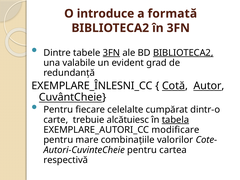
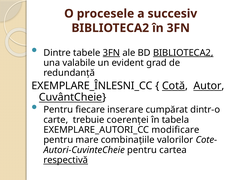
introduce: introduce -> procesele (105, 14)
formată: formată -> succesiv (172, 14)
celelalte: celelalte -> inserare (125, 110)
alcătuiesc: alcătuiesc -> coerenţei (128, 120)
tabela underline: present -> none (175, 120)
respectivă underline: none -> present (66, 160)
